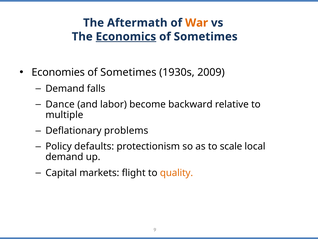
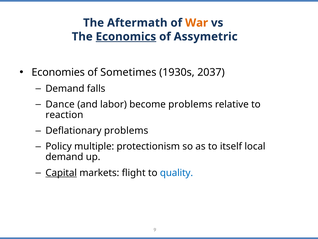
Sometimes: Sometimes -> Assymetric (206, 37)
2009: 2009 -> 2037 (211, 72)
become backward: backward -> problems (190, 104)
multiple: multiple -> reaction (64, 115)
defaults: defaults -> multiple (94, 146)
scale: scale -> itself (231, 146)
Capital underline: none -> present (61, 172)
quality colour: orange -> blue (177, 172)
